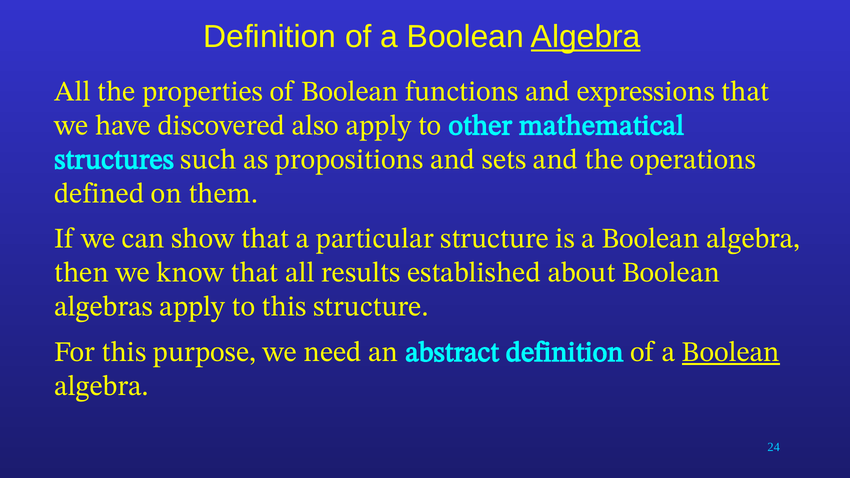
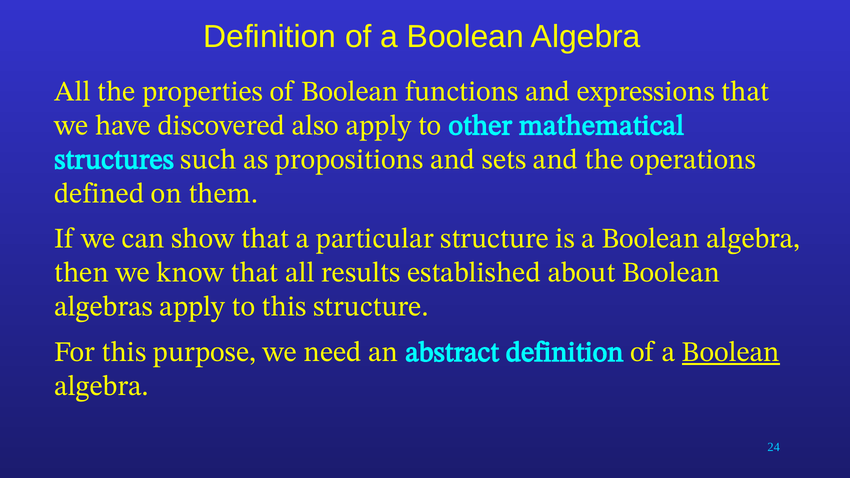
Algebra underline: present -> none (586, 37)
